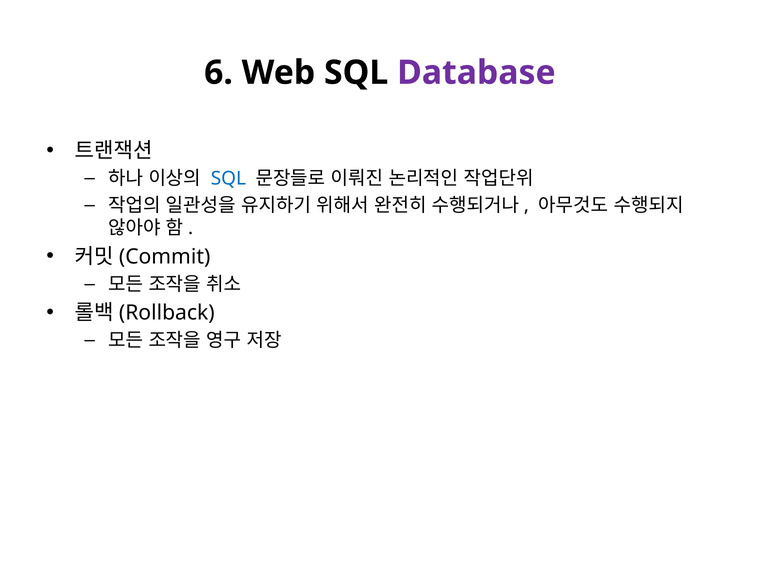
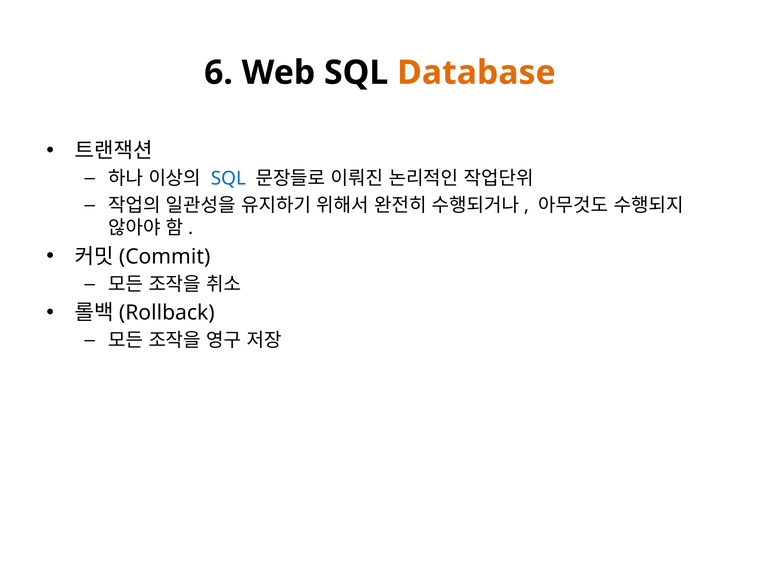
Database colour: purple -> orange (476, 73)
